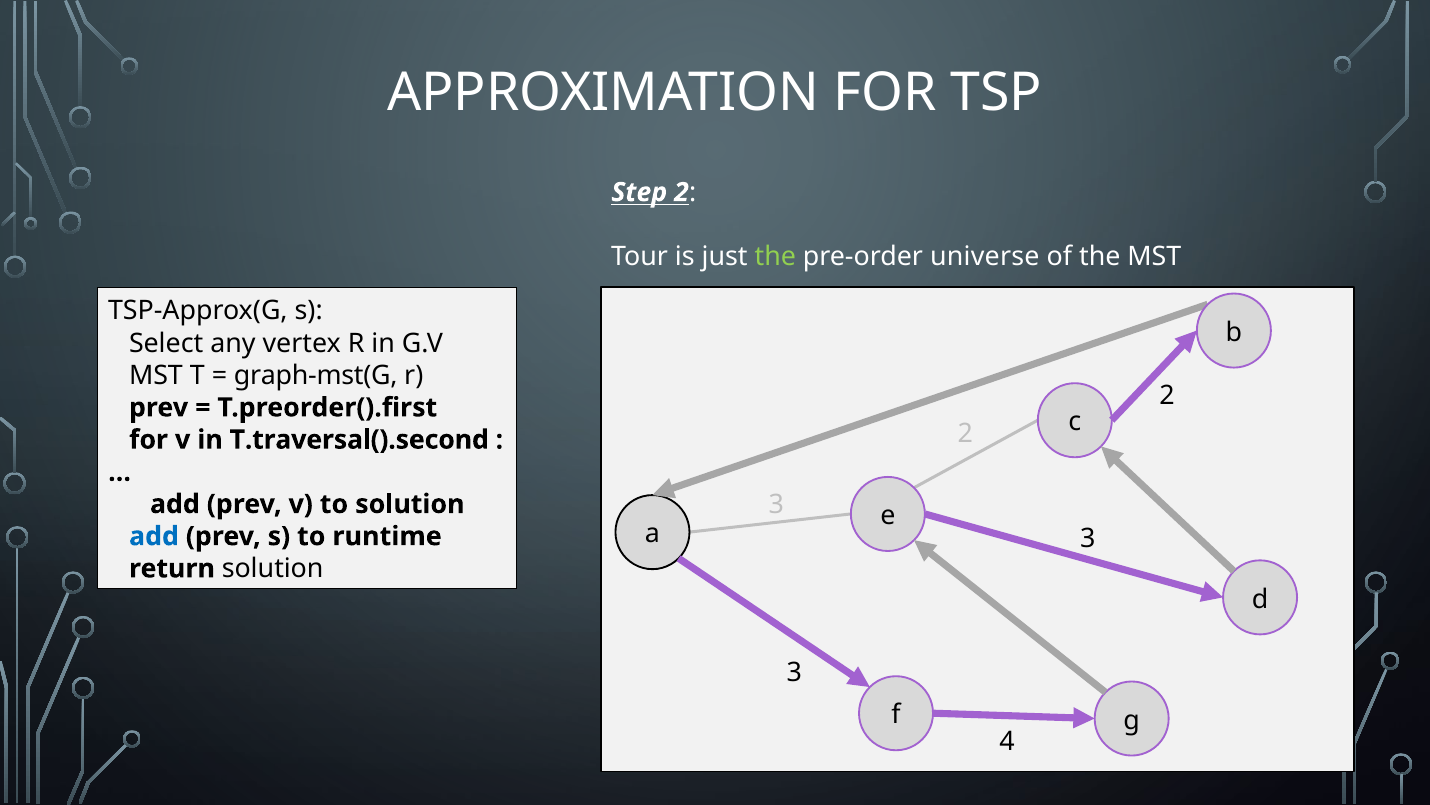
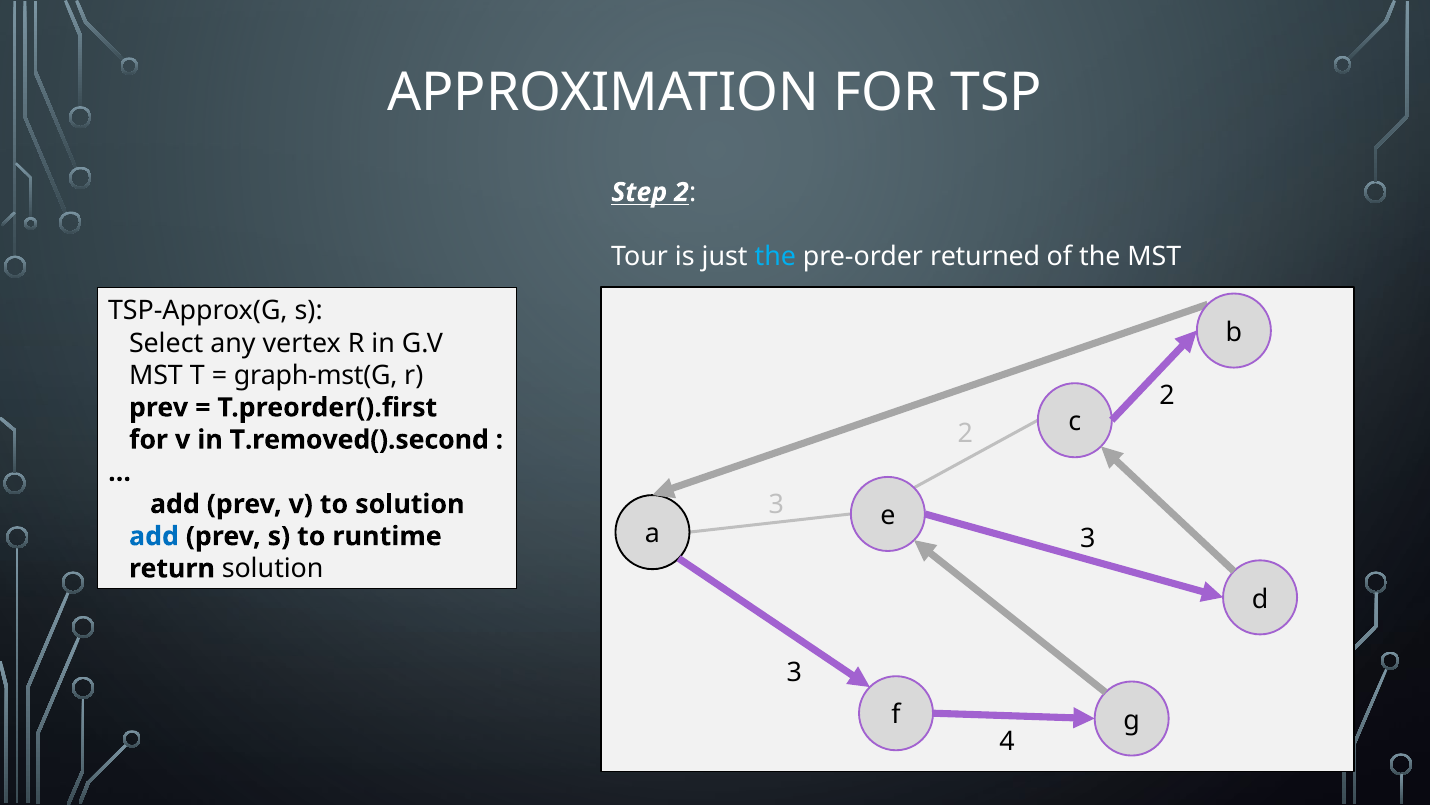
the colour: light green -> light blue (775, 257)
universe: universe -> returned (985, 257)
T.traversal().second: T.traversal().second -> T.removed().second (359, 439)
